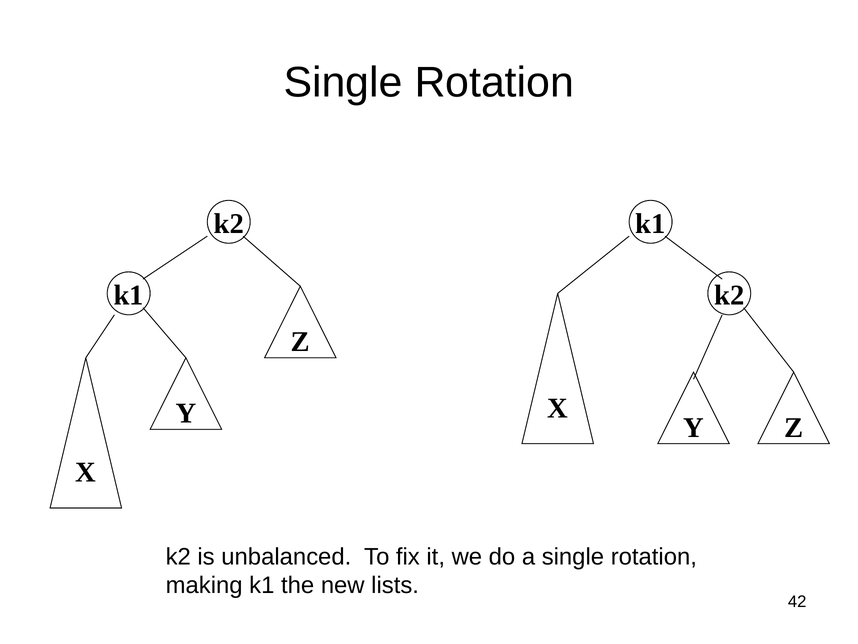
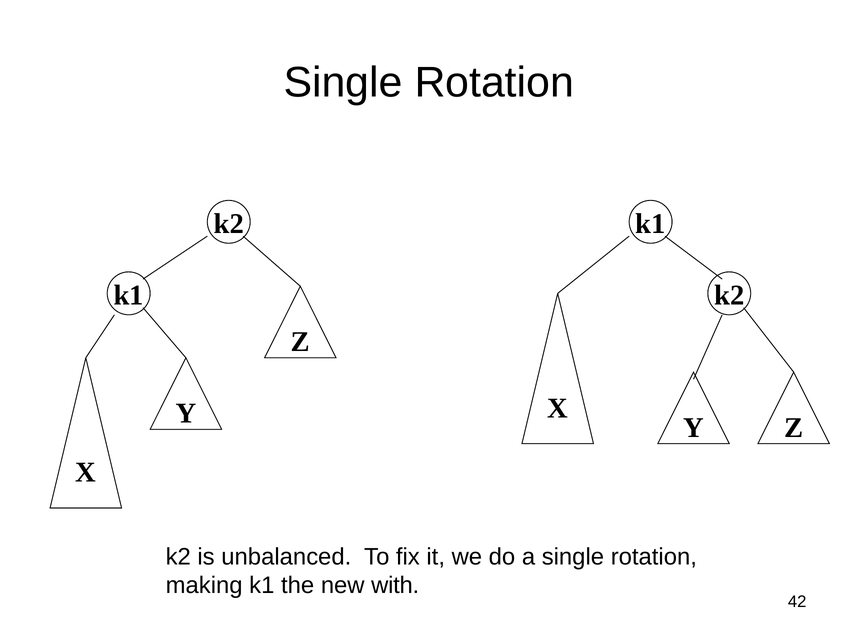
lists: lists -> with (395, 585)
